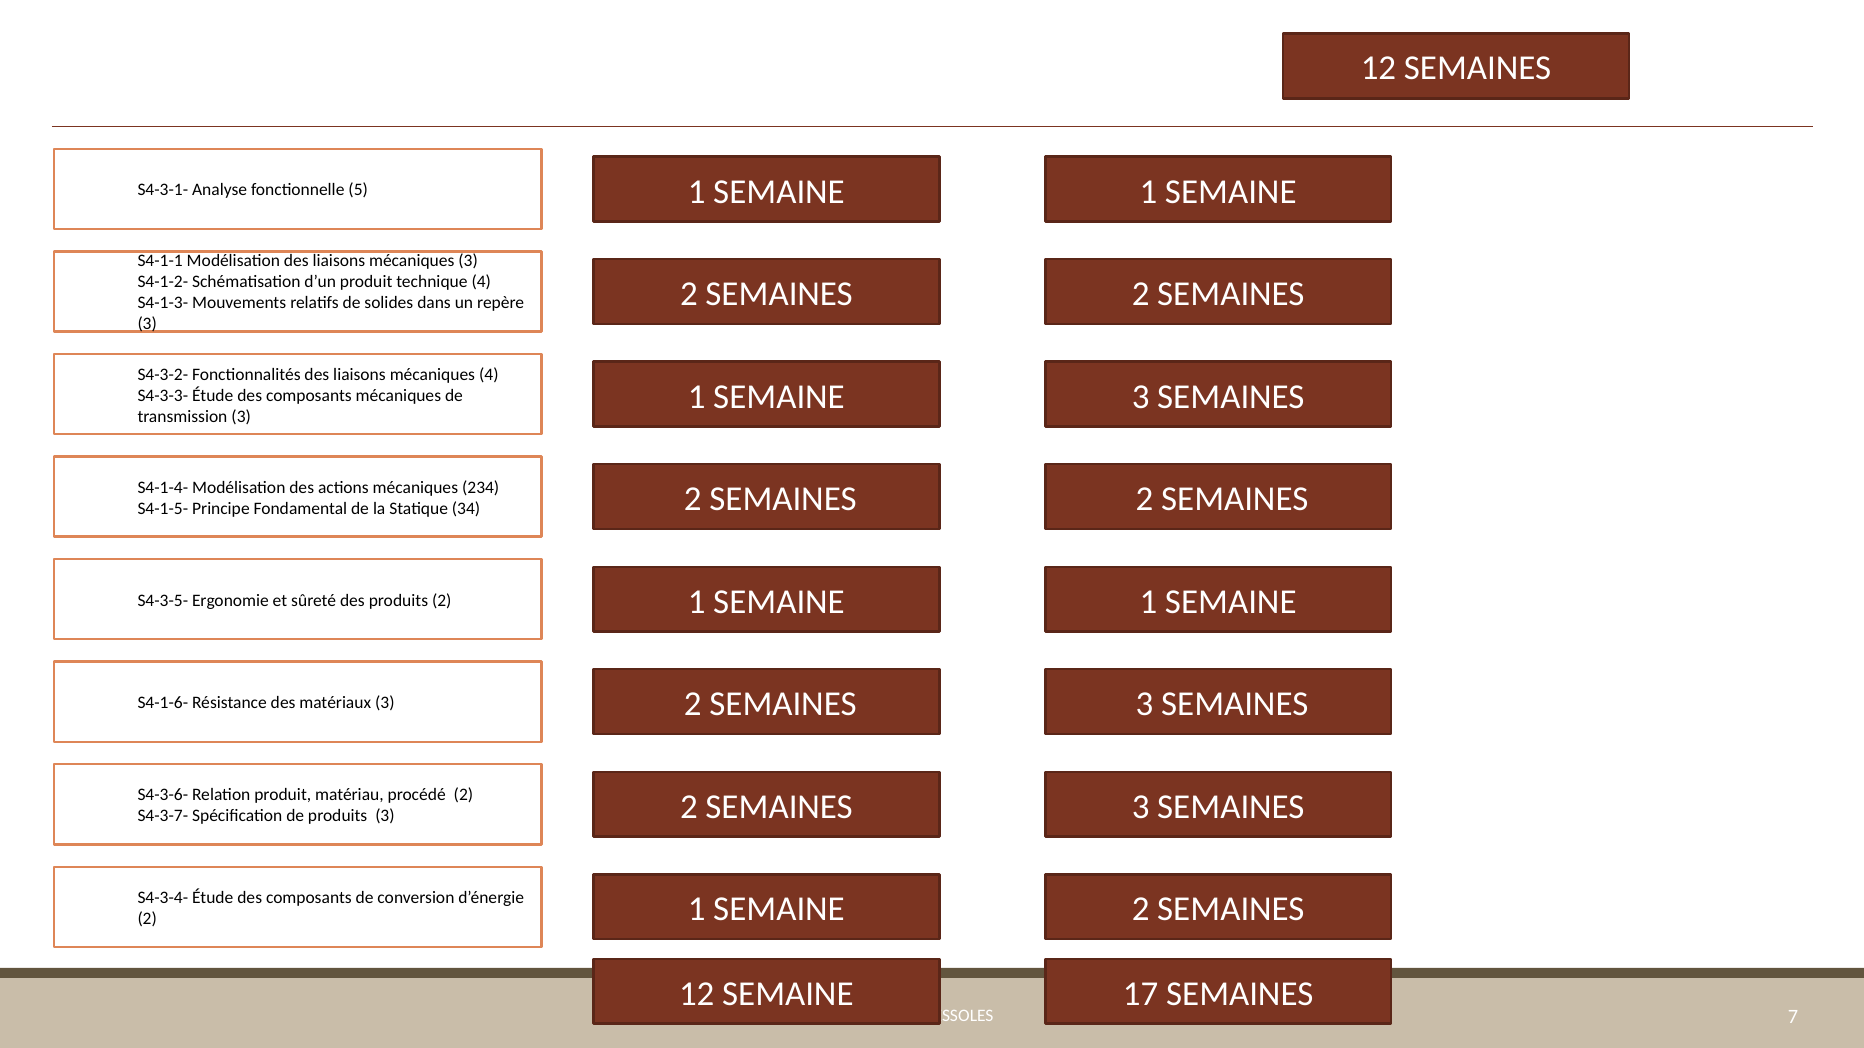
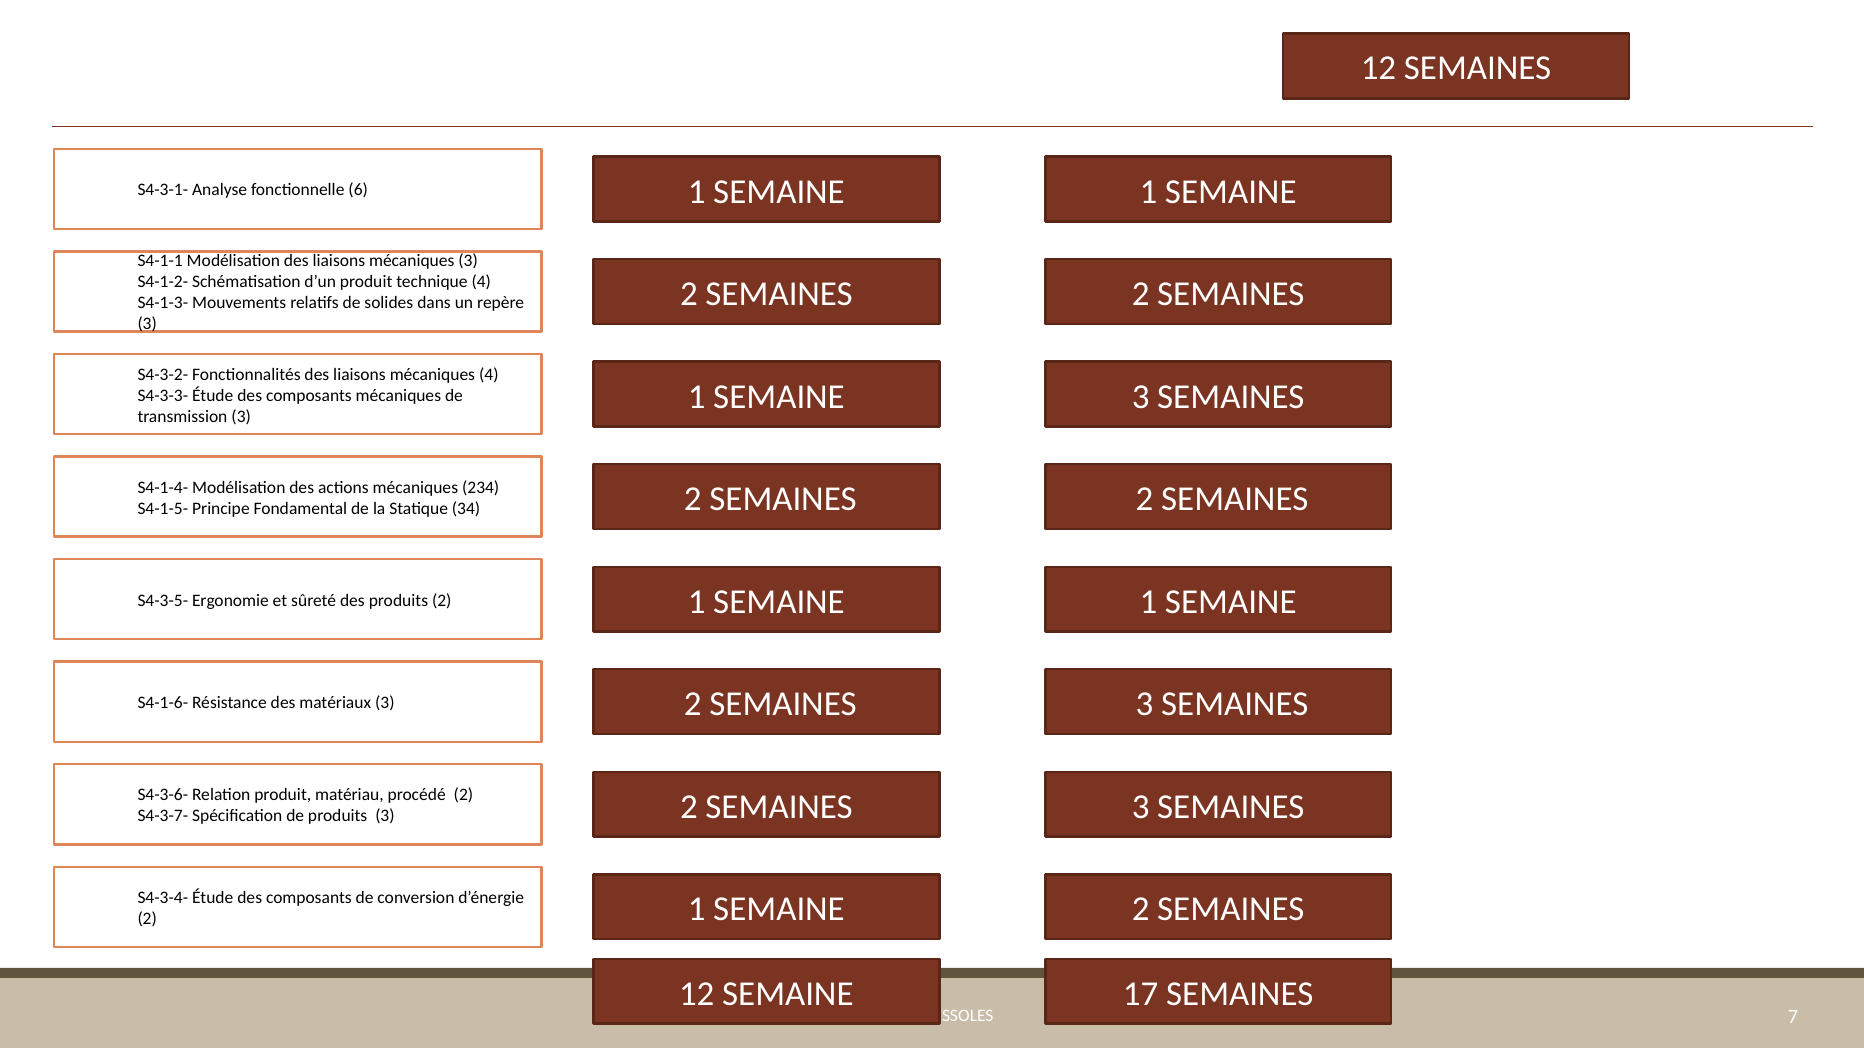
5: 5 -> 6 (358, 190)
